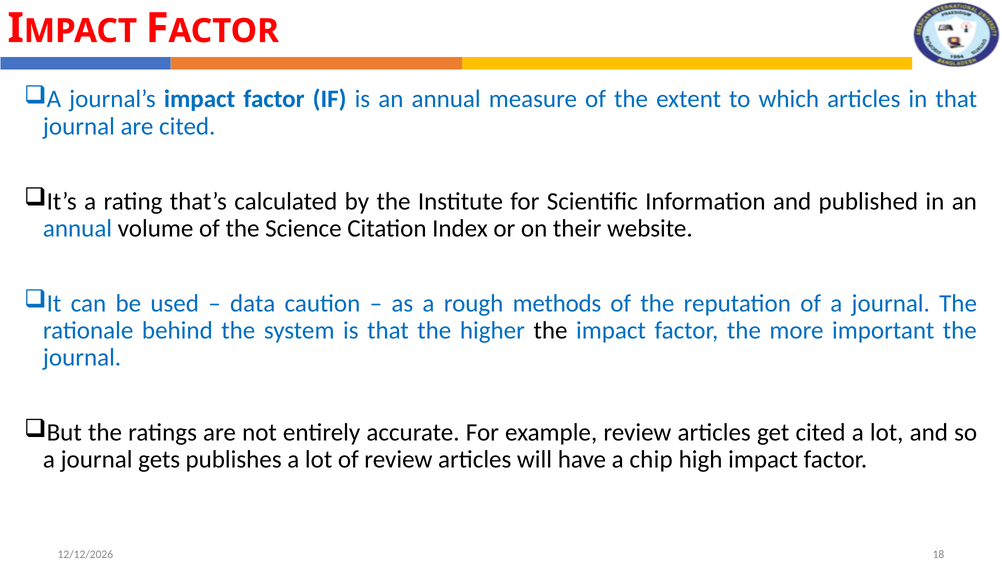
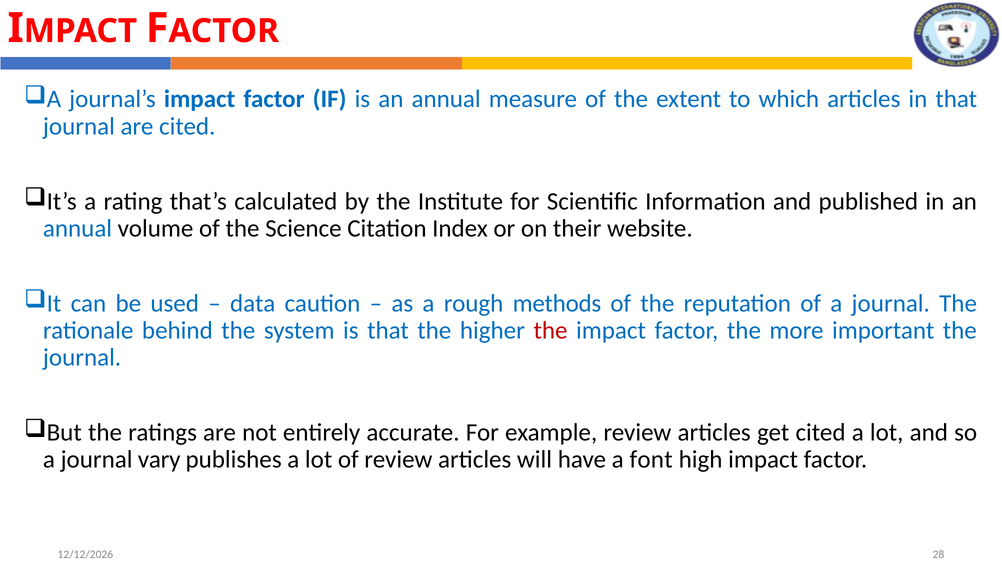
the colour: black -> red (551, 330)
gets: gets -> vary (159, 459)
chip: chip -> font (651, 459)
18: 18 -> 28 (939, 554)
